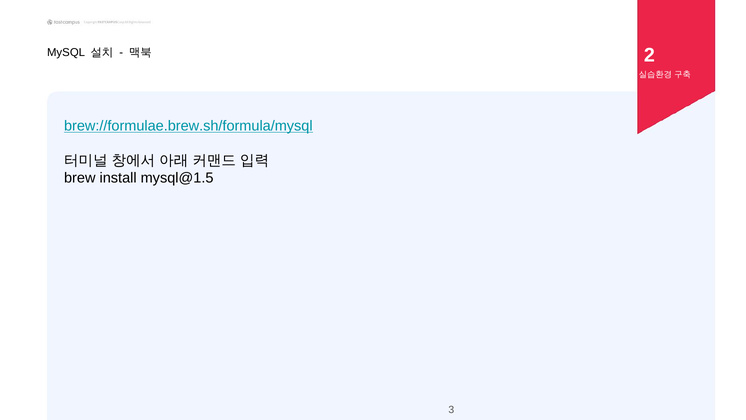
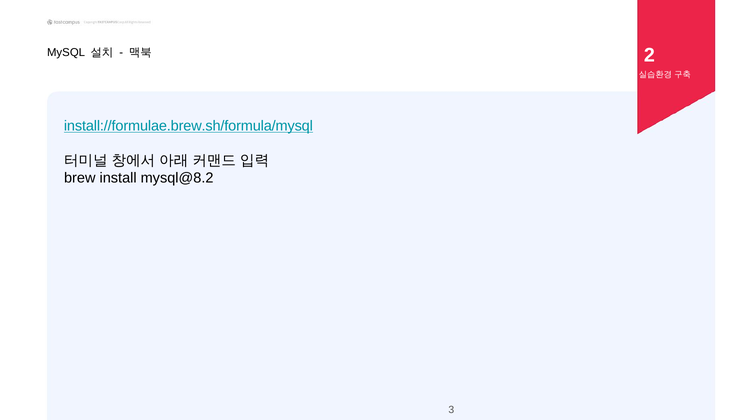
brew://formulae.brew.sh/formula/mysql: brew://formulae.brew.sh/formula/mysql -> install://formulae.brew.sh/formula/mysql (188, 126)
mysql@1.5: mysql@1.5 -> mysql@8.2 (177, 178)
